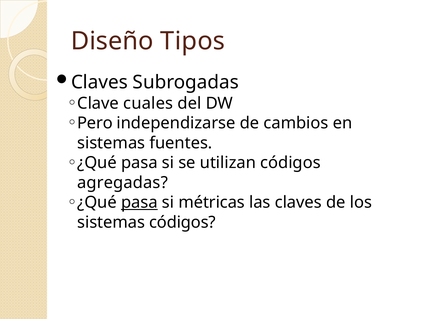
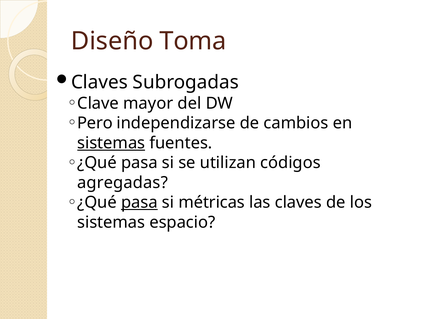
Tipos: Tipos -> Toma (193, 41)
cuales: cuales -> mayor (148, 103)
sistemas underline: none -> present (111, 143)
sistemas códigos: códigos -> espacio (182, 222)
